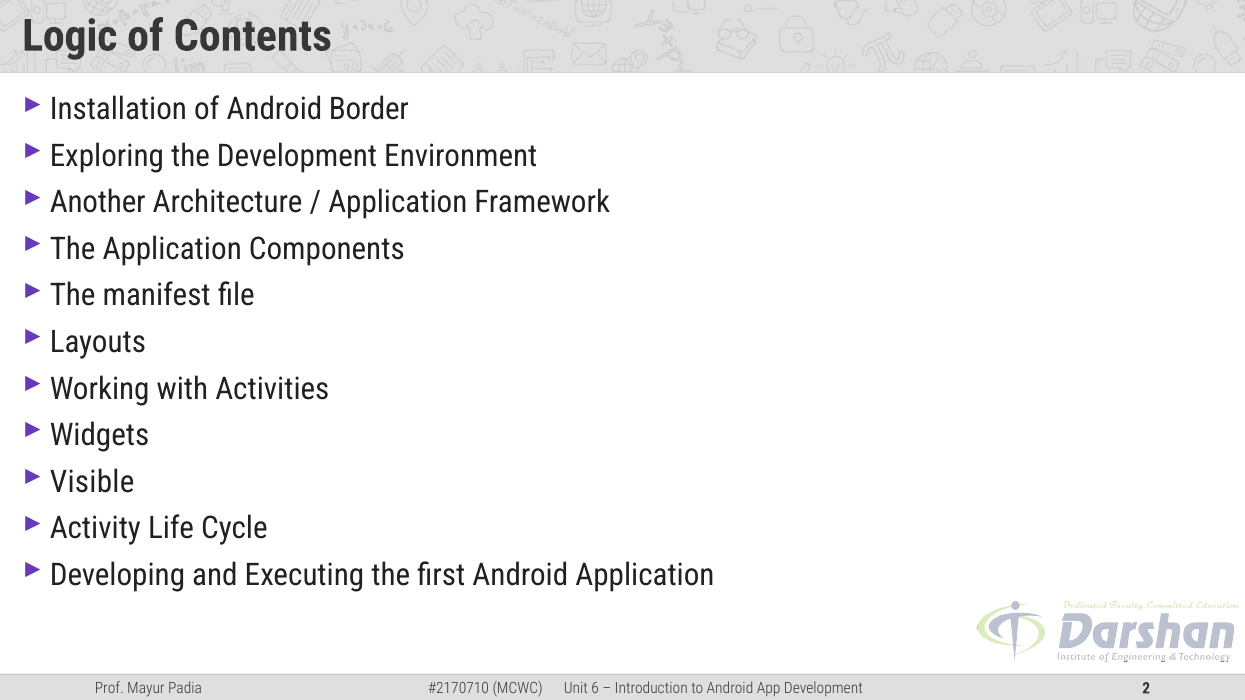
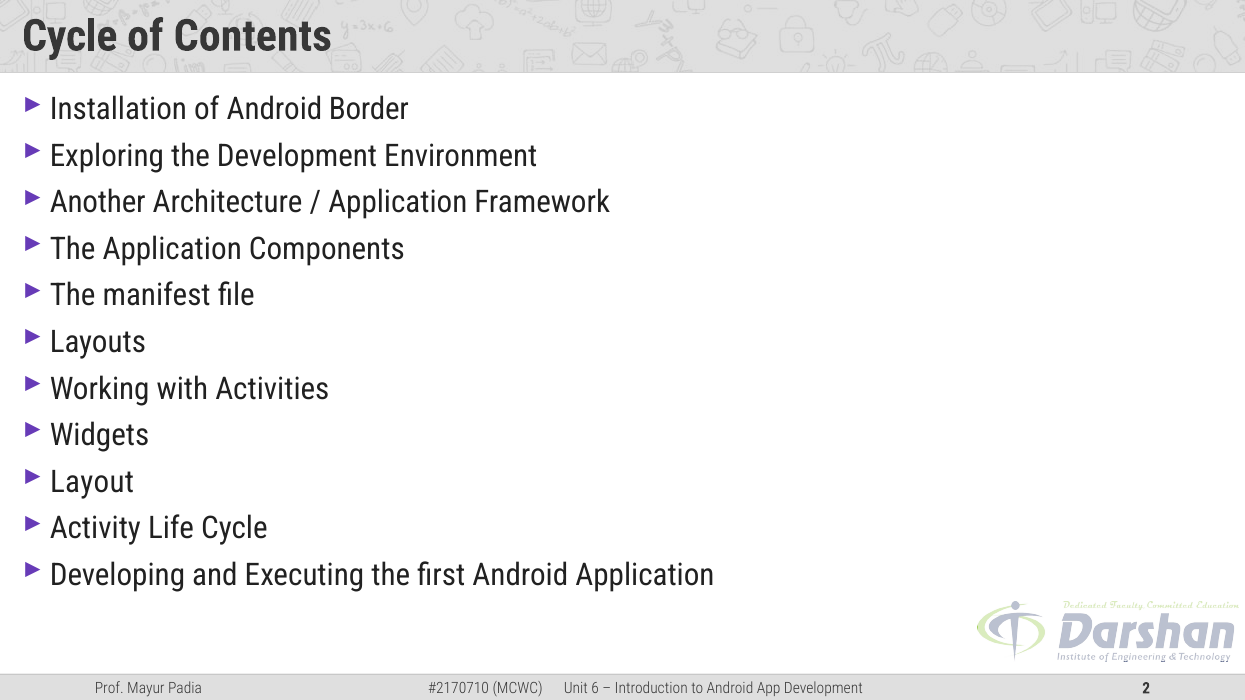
Logic: Logic -> Cycle (70, 36)
Visible: Visible -> Layout (92, 482)
